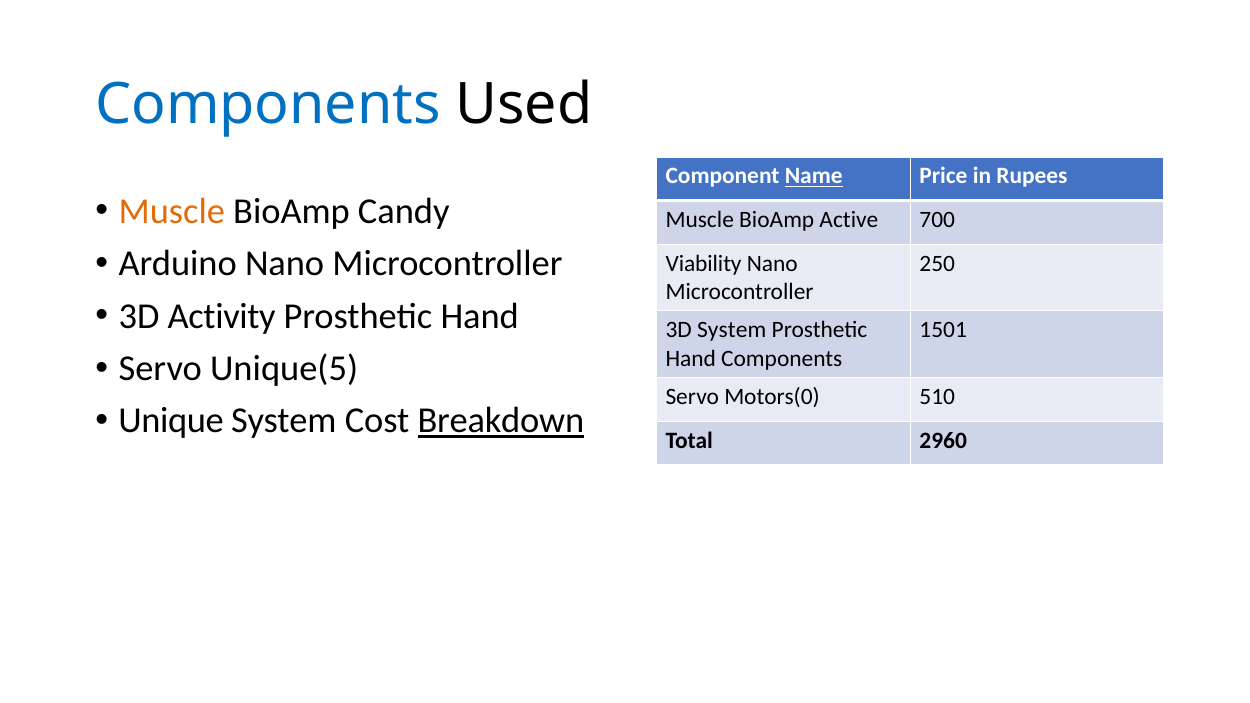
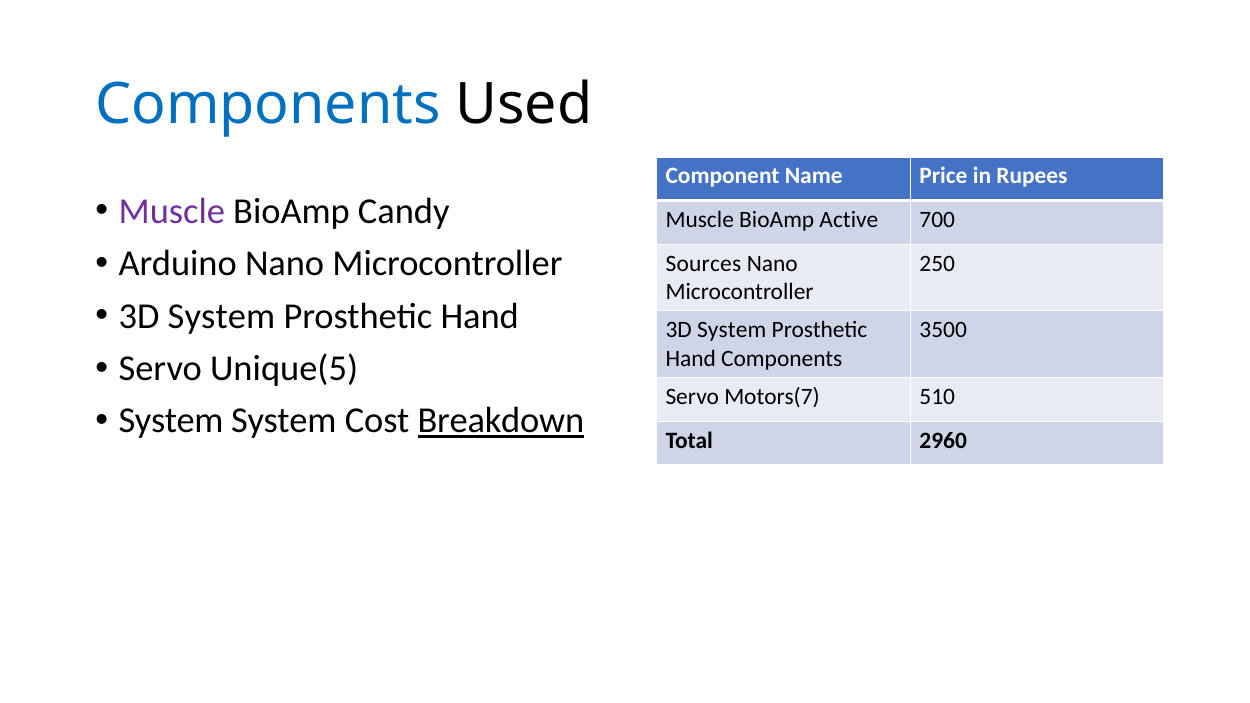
Name underline: present -> none (814, 176)
Muscle colour: orange -> purple (172, 211)
Viability: Viability -> Sources (703, 264)
Activity: Activity -> System (221, 316)
1501: 1501 -> 3500 (943, 330)
Motors(0: Motors(0 -> Motors(7 (772, 397)
Unique: Unique -> System (171, 421)
